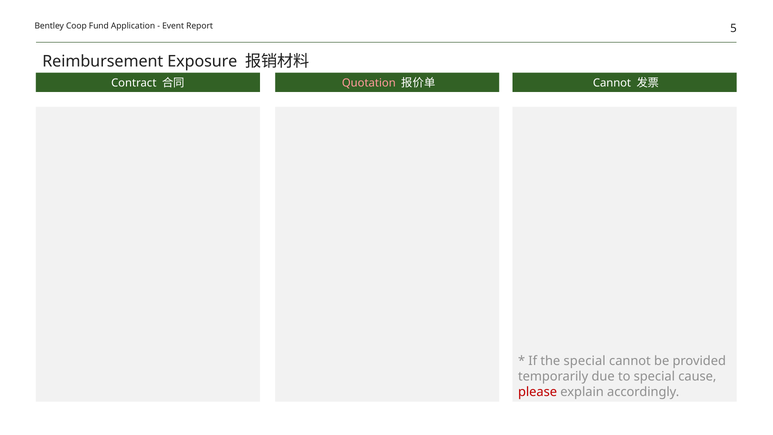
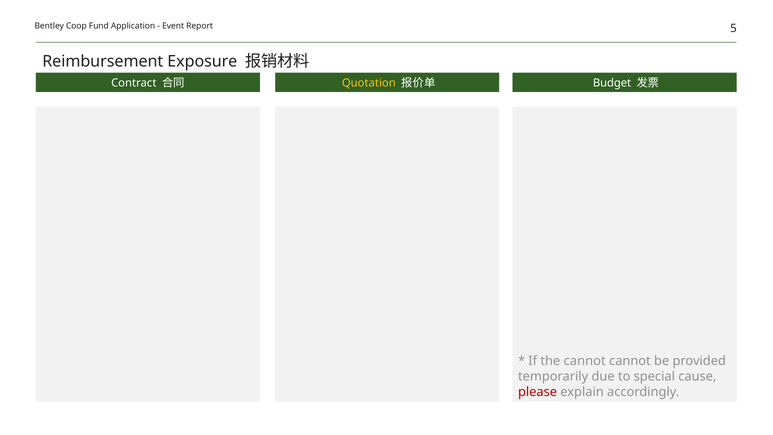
Quotation colour: pink -> yellow (369, 83)
Cannot: Cannot -> Budget (612, 83)
the special: special -> cannot (585, 361)
